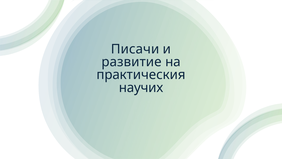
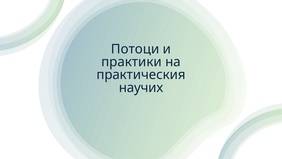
Писачи: Писачи -> Потоци (135, 49)
развитие: развитие -> практики (132, 62)
